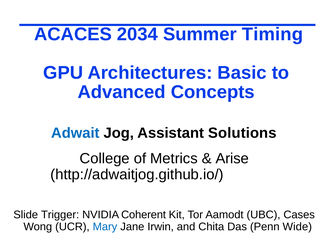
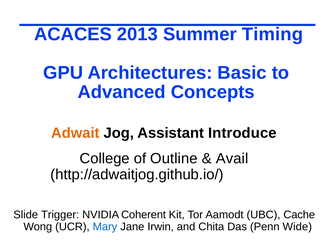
2034: 2034 -> 2013 (137, 34)
Adwait colour: blue -> orange (75, 133)
Solutions: Solutions -> Introduce (242, 133)
Metrics: Metrics -> Outline (174, 158)
Arise: Arise -> Avail (232, 158)
Cases: Cases -> Cache (299, 215)
